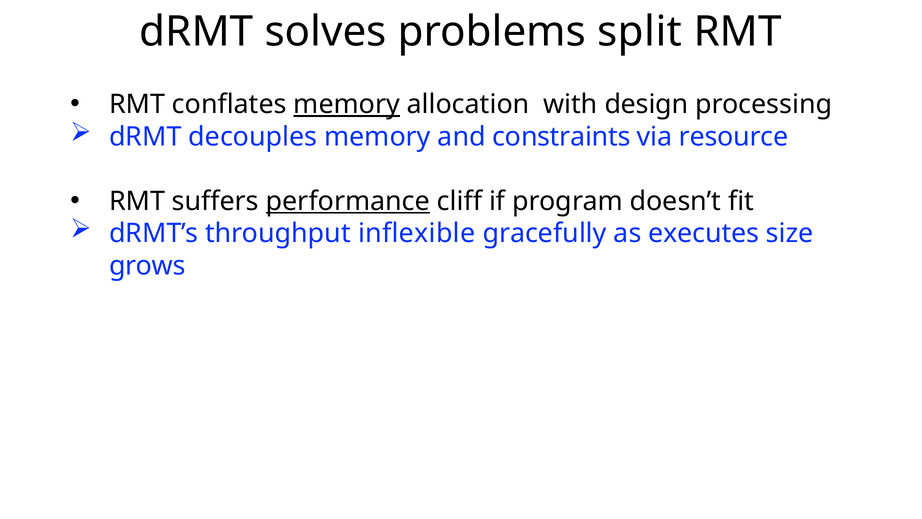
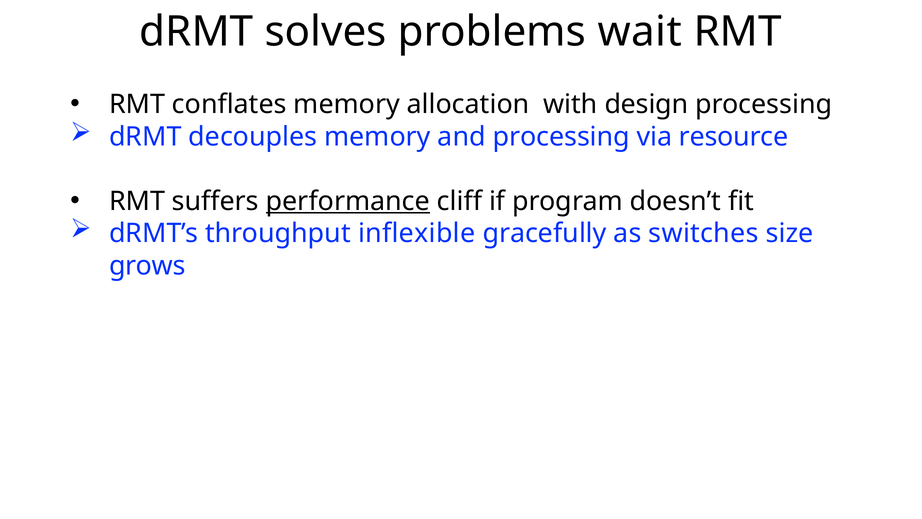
split: split -> wait (640, 32)
memory underline: present -> none (347, 104)
and constraints: constraints -> processing (561, 137)
executes: executes -> switches (704, 233)
